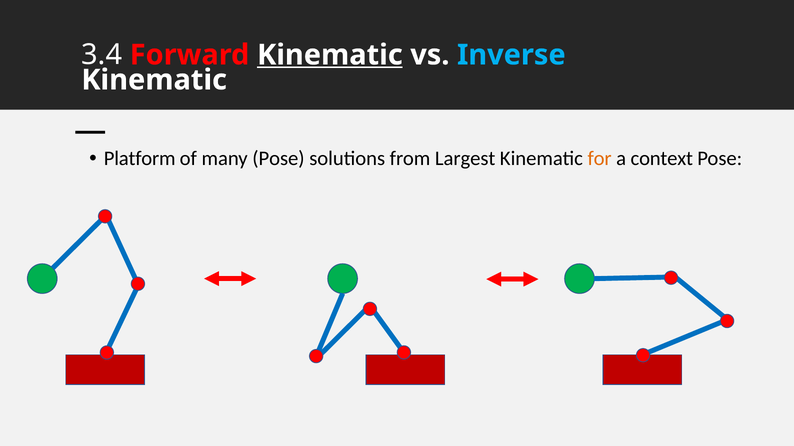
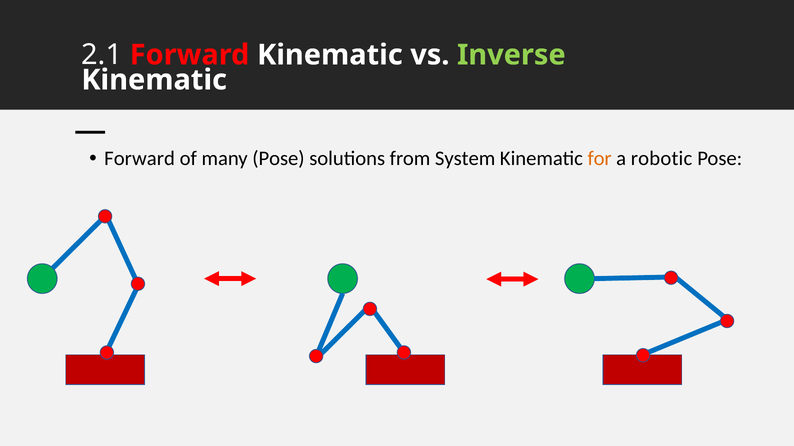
3.4: 3.4 -> 2.1 (102, 55)
Kinematic underline: present -> none (330, 55)
Inverse colour: light blue -> light green (511, 55)
Platform: Platform -> Forward (140, 159)
Largest: Largest -> System (465, 159)
context: context -> robotic (662, 159)
